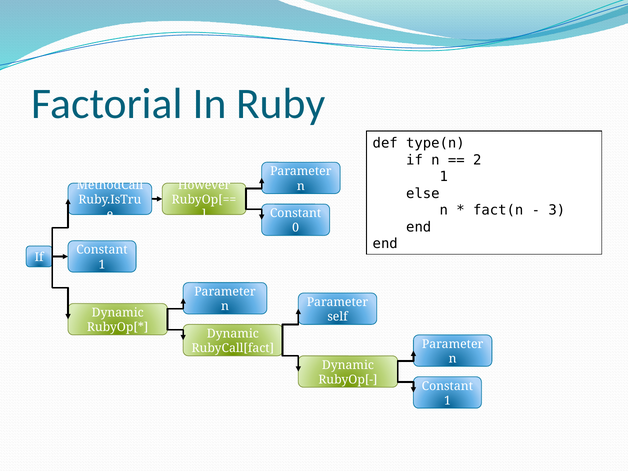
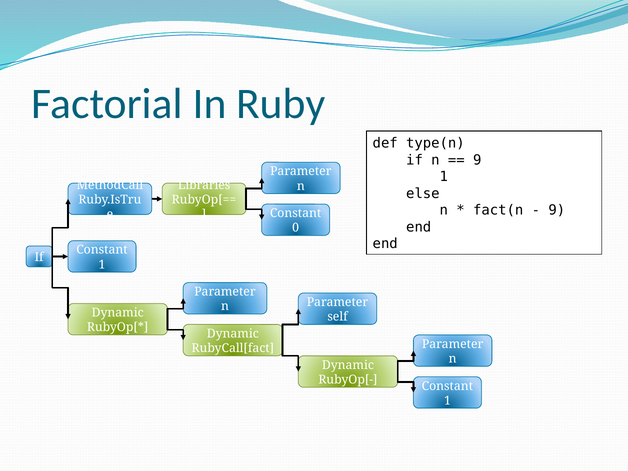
2: 2 -> 9 (477, 160)
However: However -> Libraries (204, 185)
3: 3 -> 9 (557, 210)
